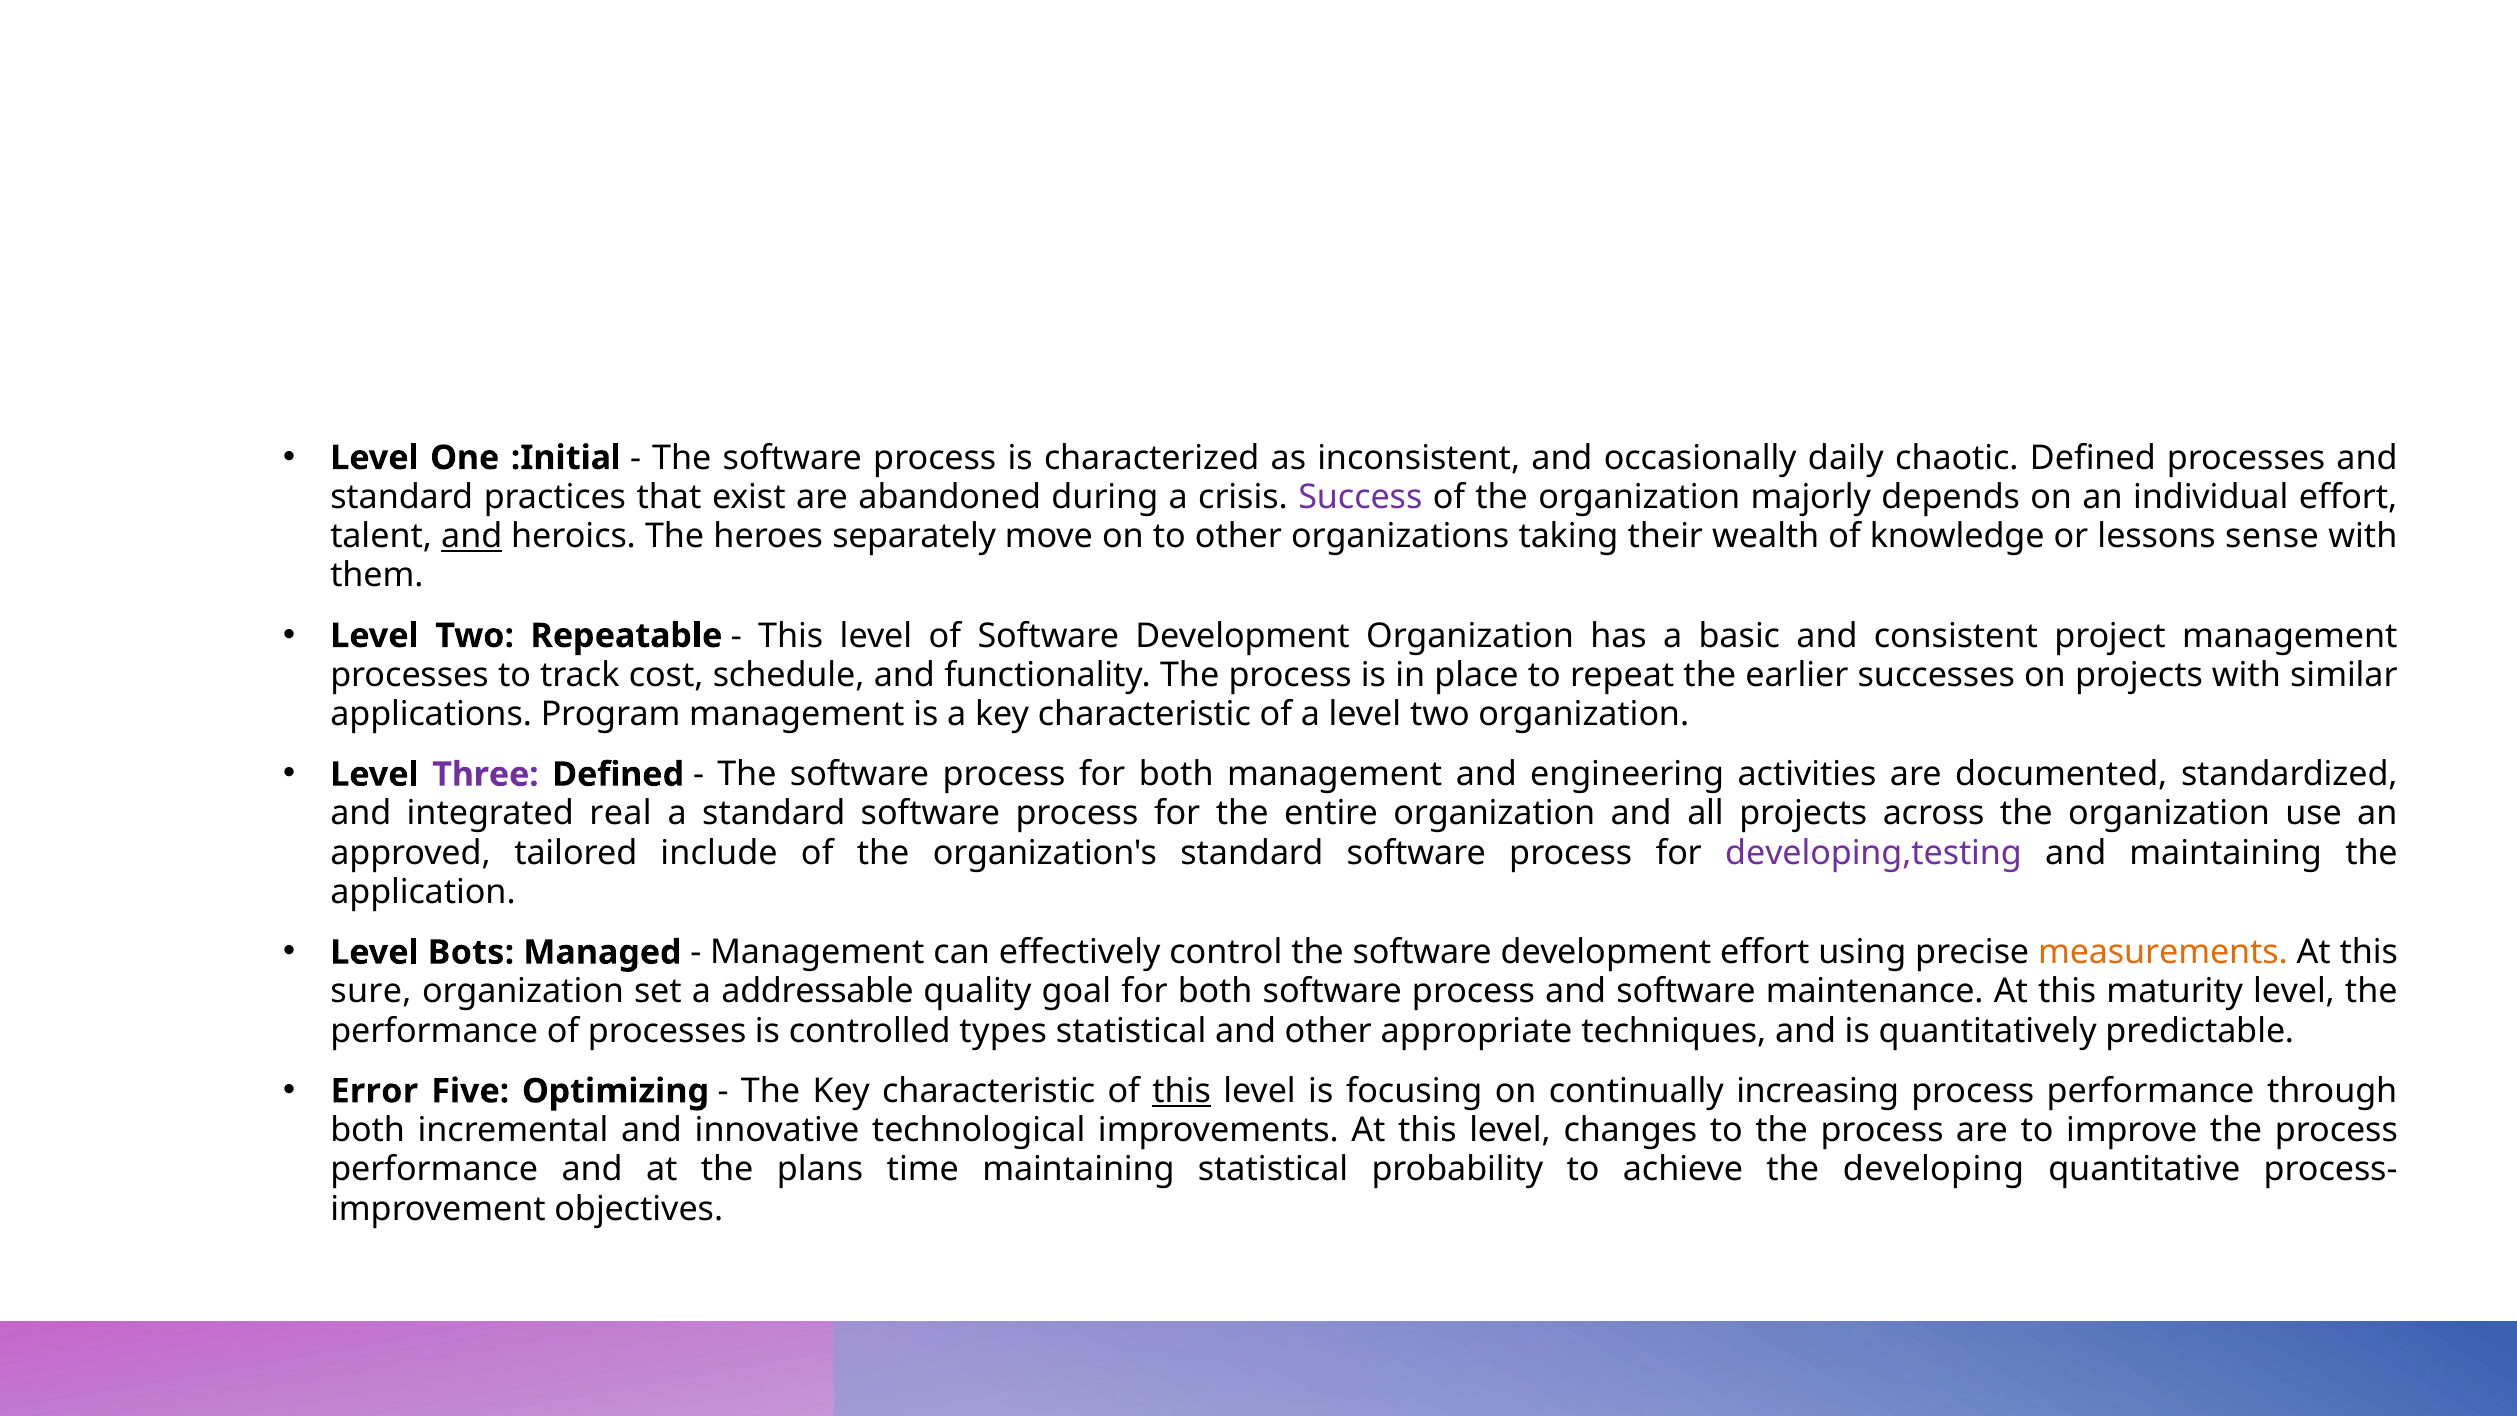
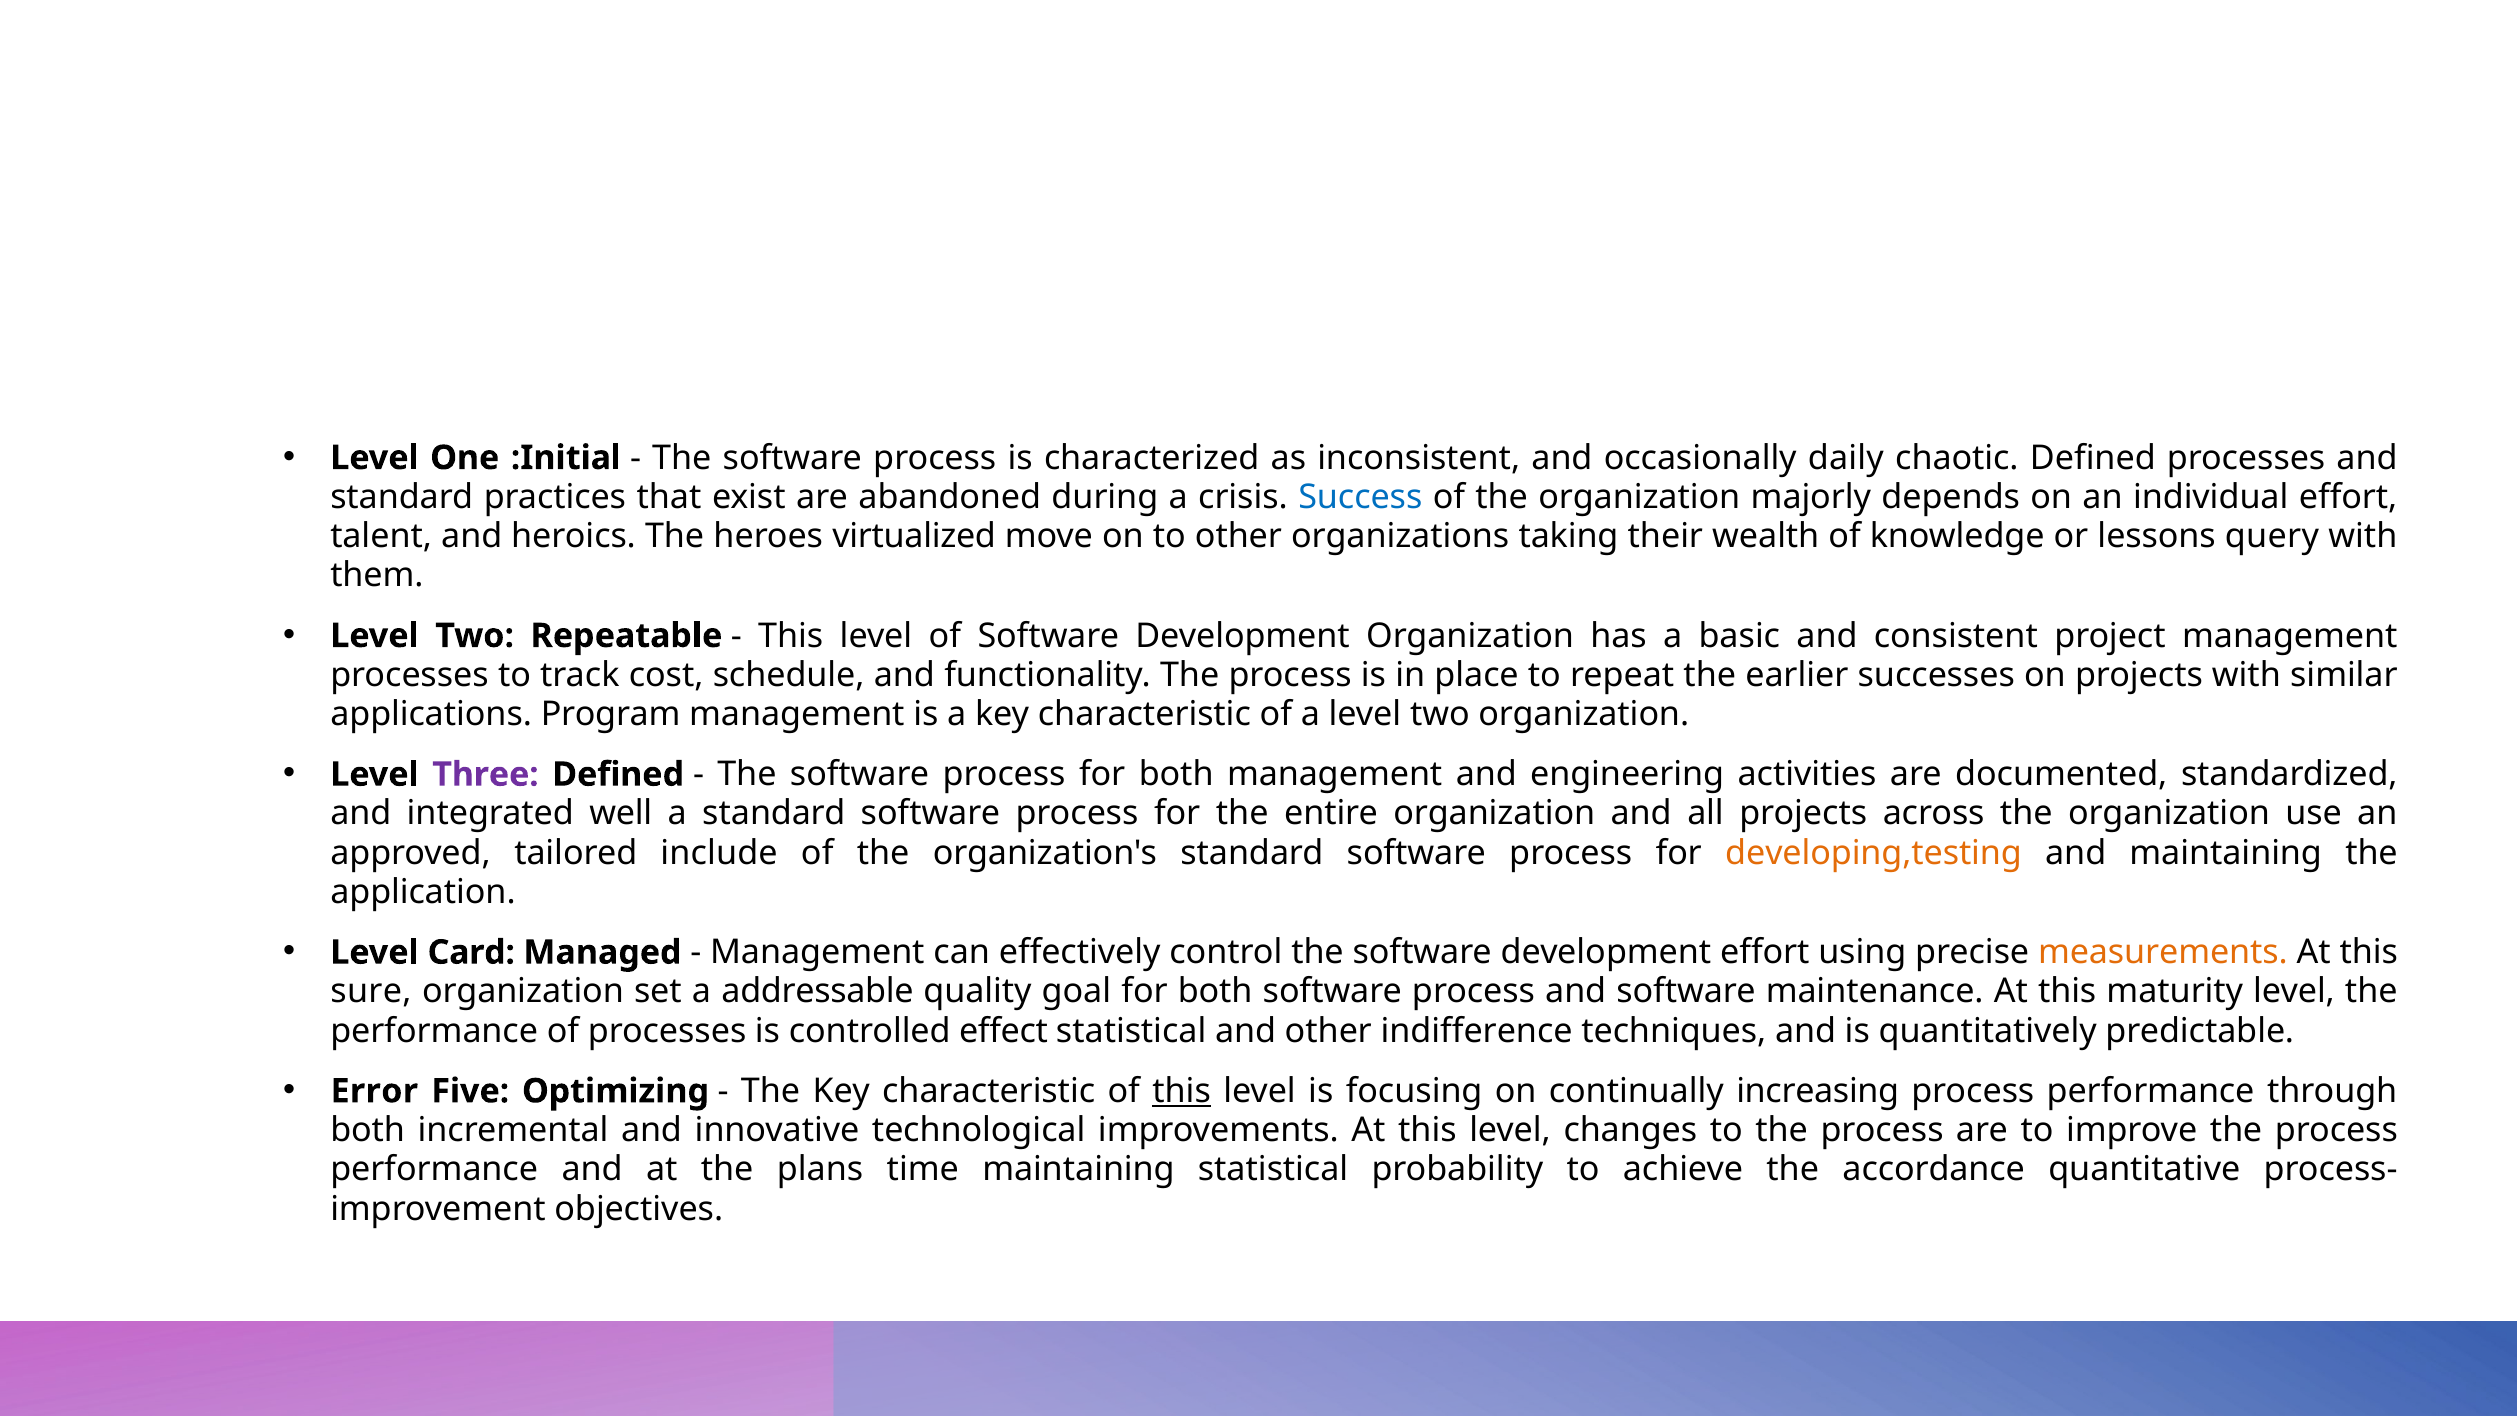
Success colour: purple -> blue (1360, 497)
and underline: present -> none (472, 536)
separately: separately -> virtualized (914, 536)
sense: sense -> query (2272, 536)
real: real -> well (621, 814)
developing,testing colour: purple -> orange (1874, 853)
Bots: Bots -> Card (471, 952)
types: types -> effect (1004, 1031)
appropriate: appropriate -> indifference (1477, 1031)
developing: developing -> accordance (1934, 1169)
